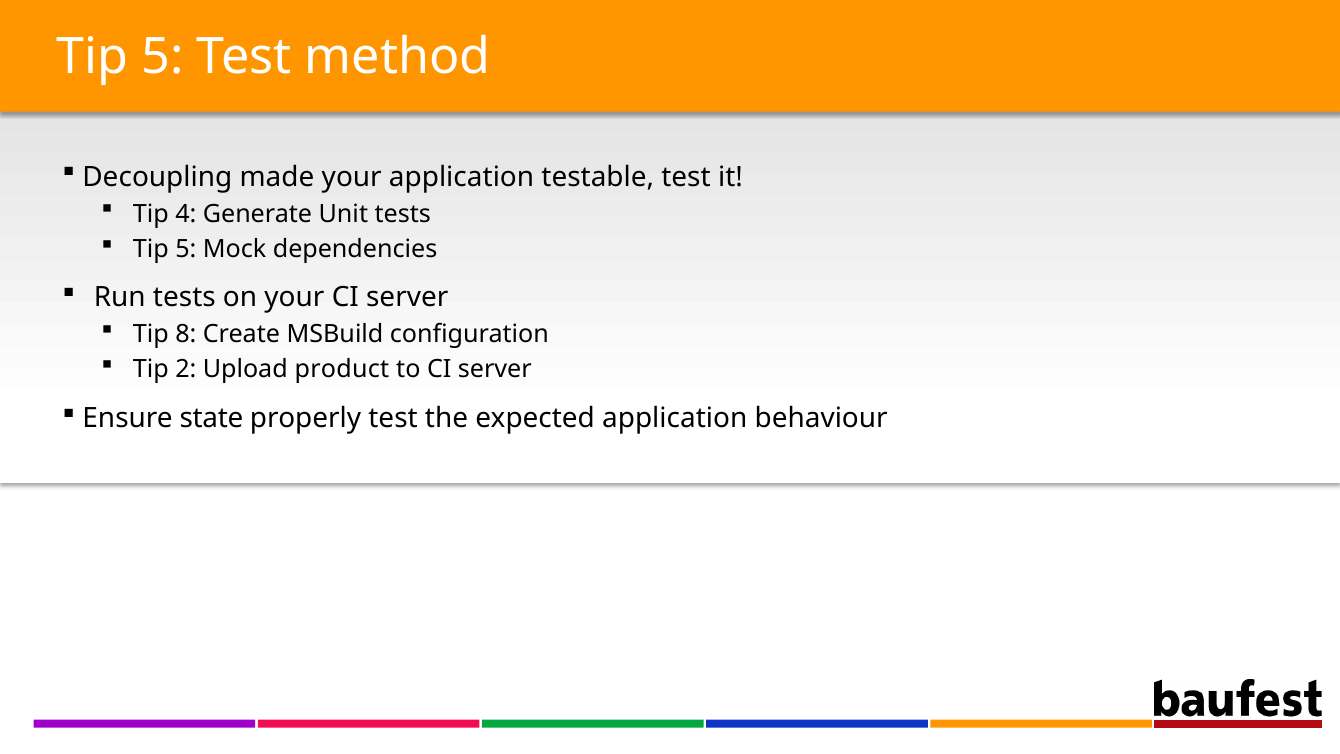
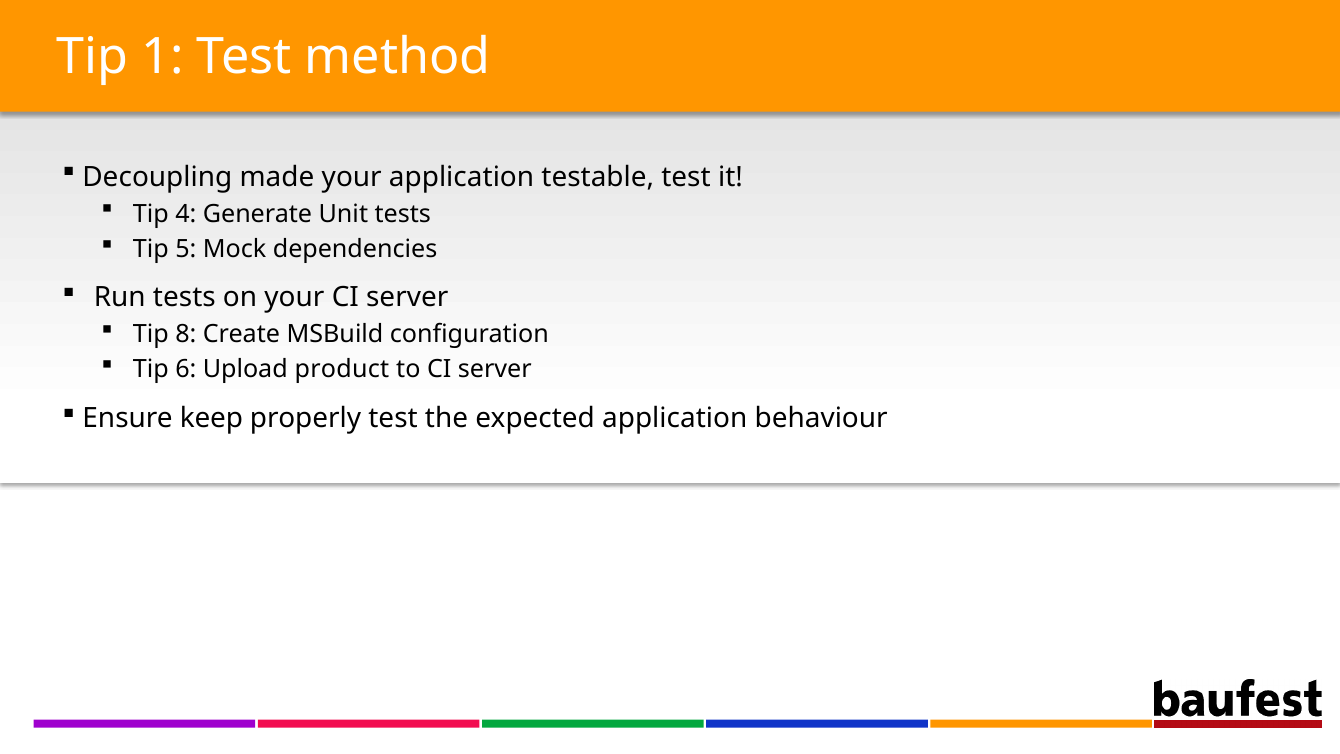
5: 5 -> 1 (163, 57)
2: 2 -> 6 (186, 369)
state: state -> keep (211, 418)
